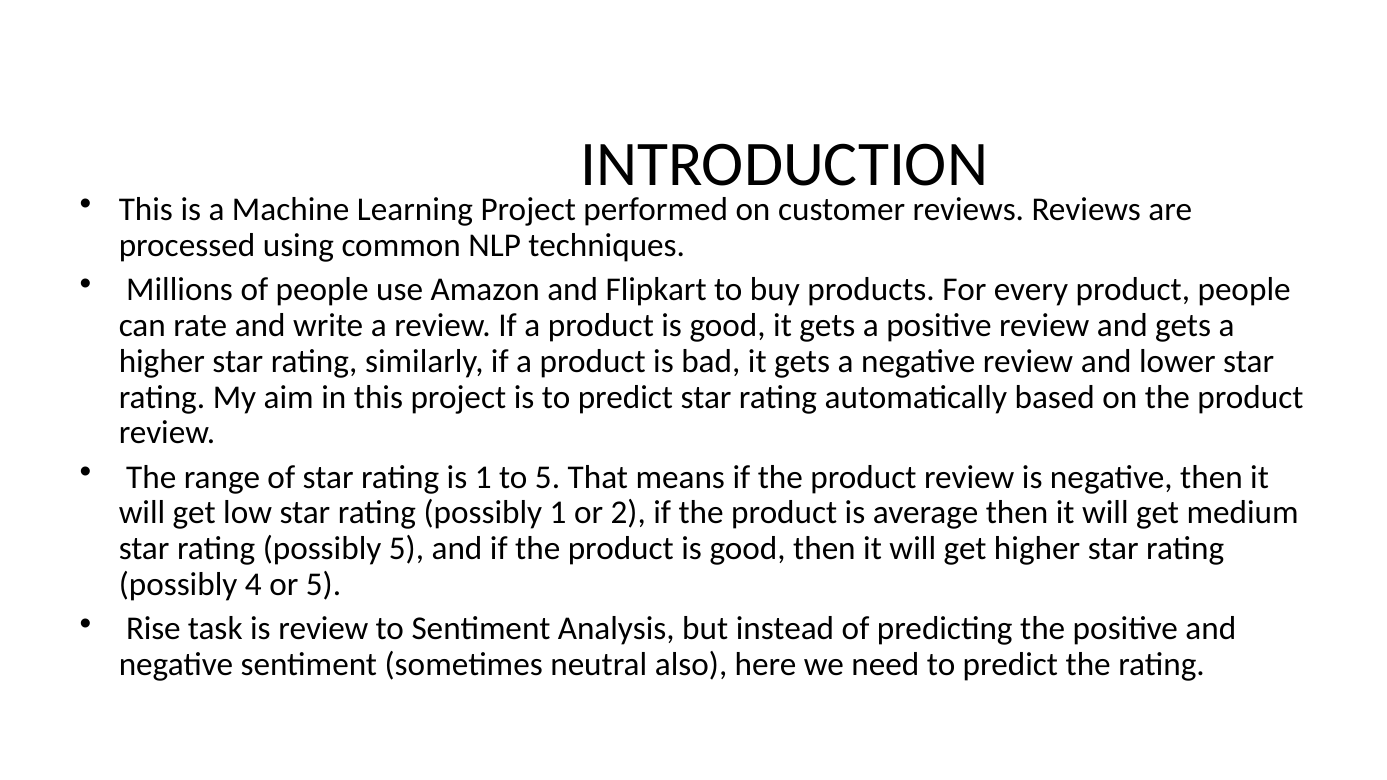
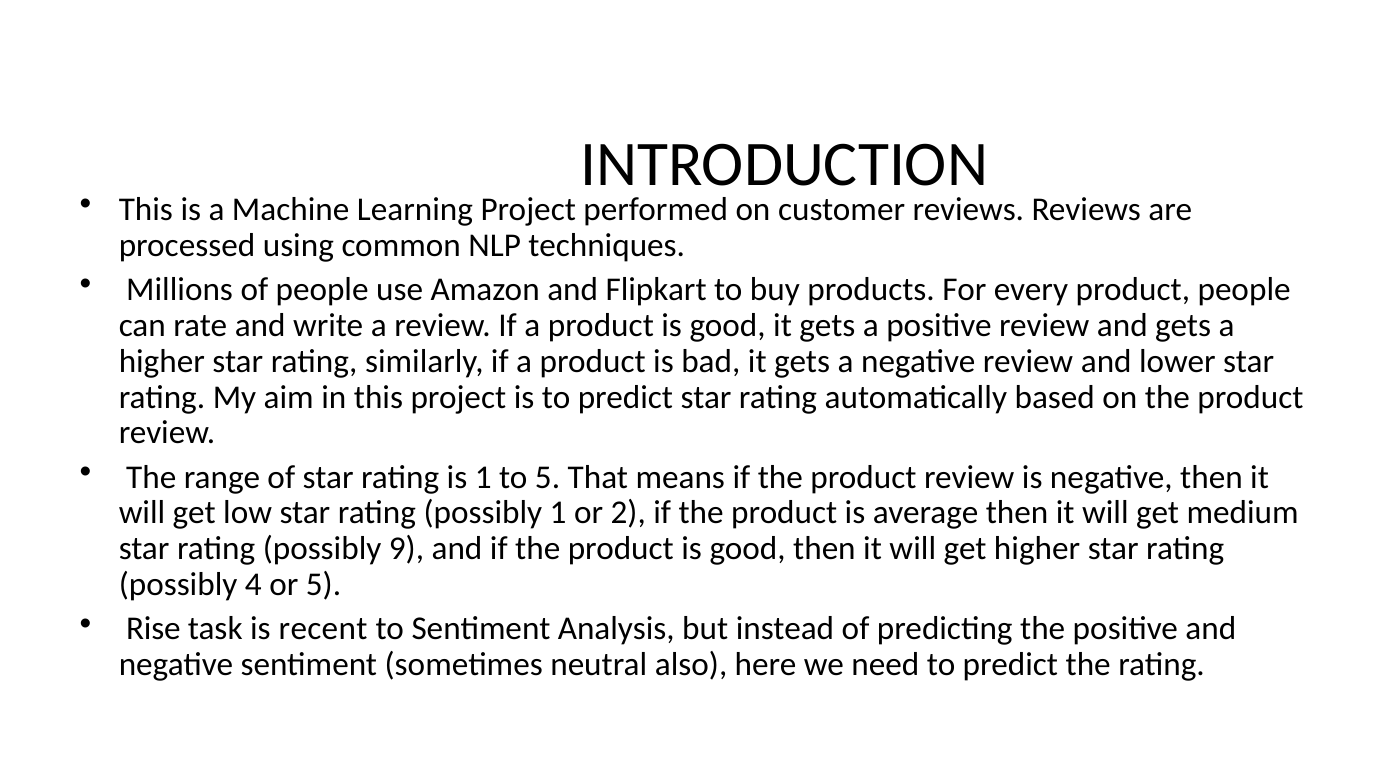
possibly 5: 5 -> 9 (407, 549)
is review: review -> recent (323, 629)
